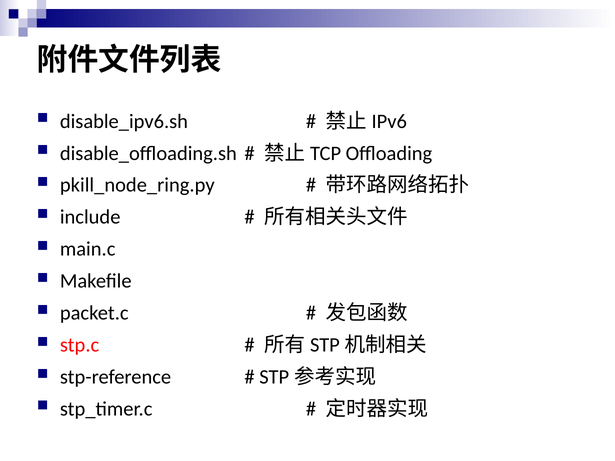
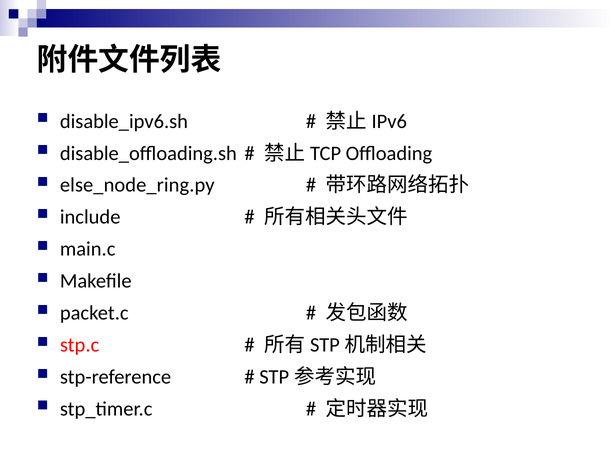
pkill_node_ring.py: pkill_node_ring.py -> else_node_ring.py (137, 185)
